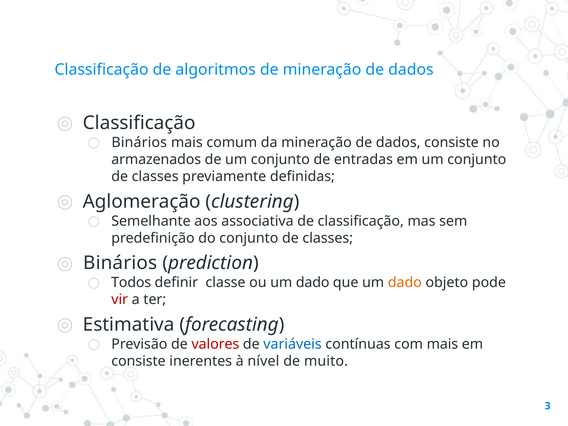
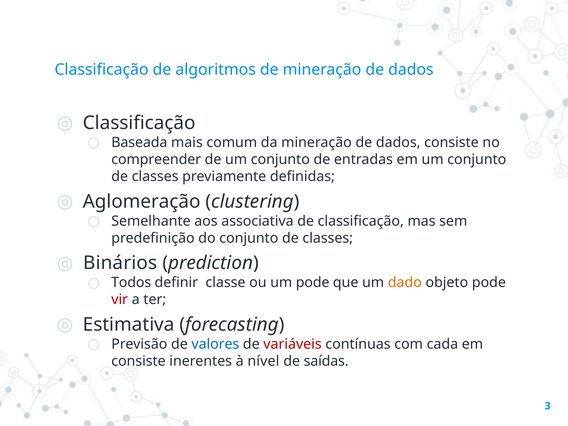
Binários: Binários -> Baseada (139, 142)
armazenados: armazenados -> compreender (156, 159)
ou um dado: dado -> pode (313, 283)
valores colour: red -> blue (215, 344)
variáveis colour: blue -> red (293, 344)
com mais: mais -> cada (442, 344)
muito: muito -> saídas (326, 361)
